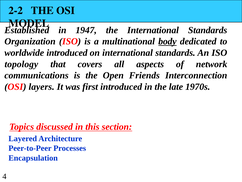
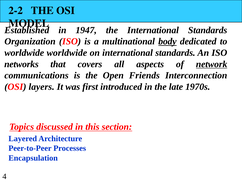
worldwide introduced: introduced -> worldwide (67, 53)
topology: topology -> networks (21, 64)
network underline: none -> present (212, 64)
